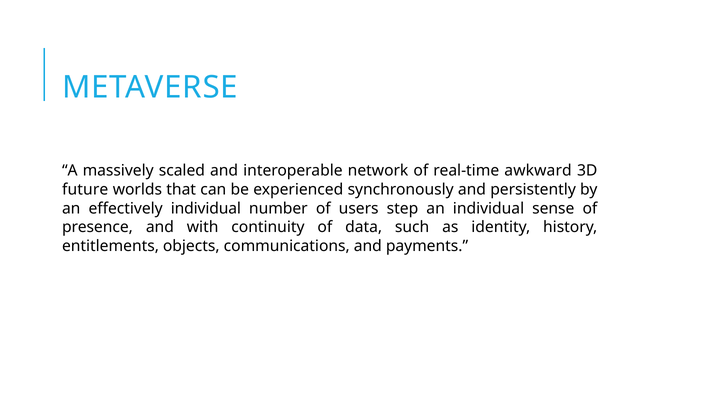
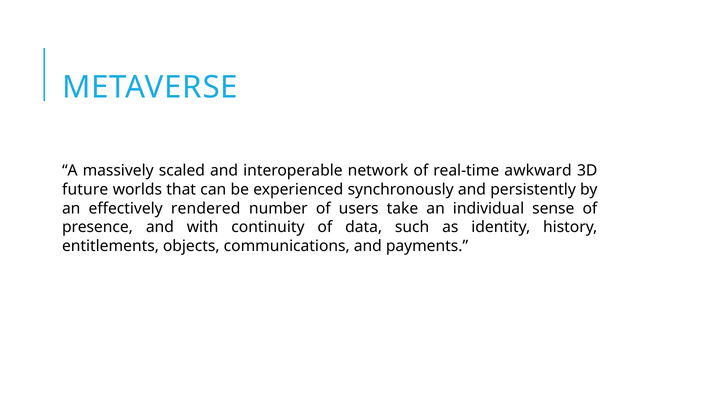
effectively individual: individual -> rendered (206, 208)
step: step -> take (402, 208)
